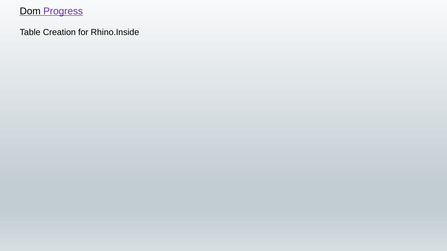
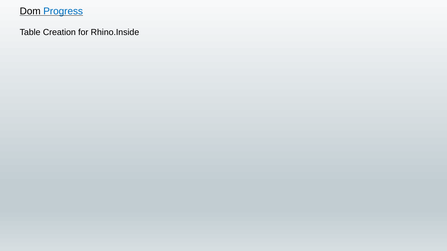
Progress colour: purple -> blue (63, 11)
